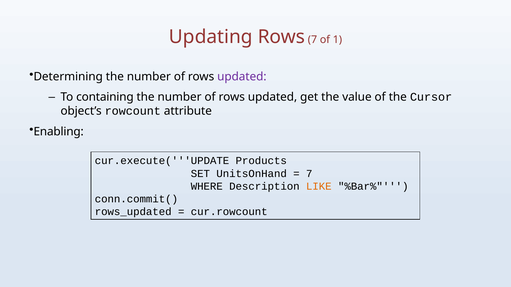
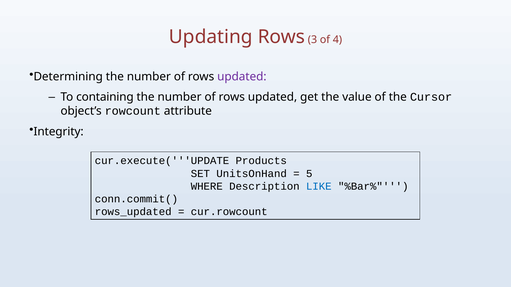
Rows 7: 7 -> 3 (312, 40)
1: 1 -> 4 (337, 40)
Enabling: Enabling -> Integrity (59, 132)
7: 7 -> 5 (309, 174)
LIKE colour: orange -> blue (319, 187)
